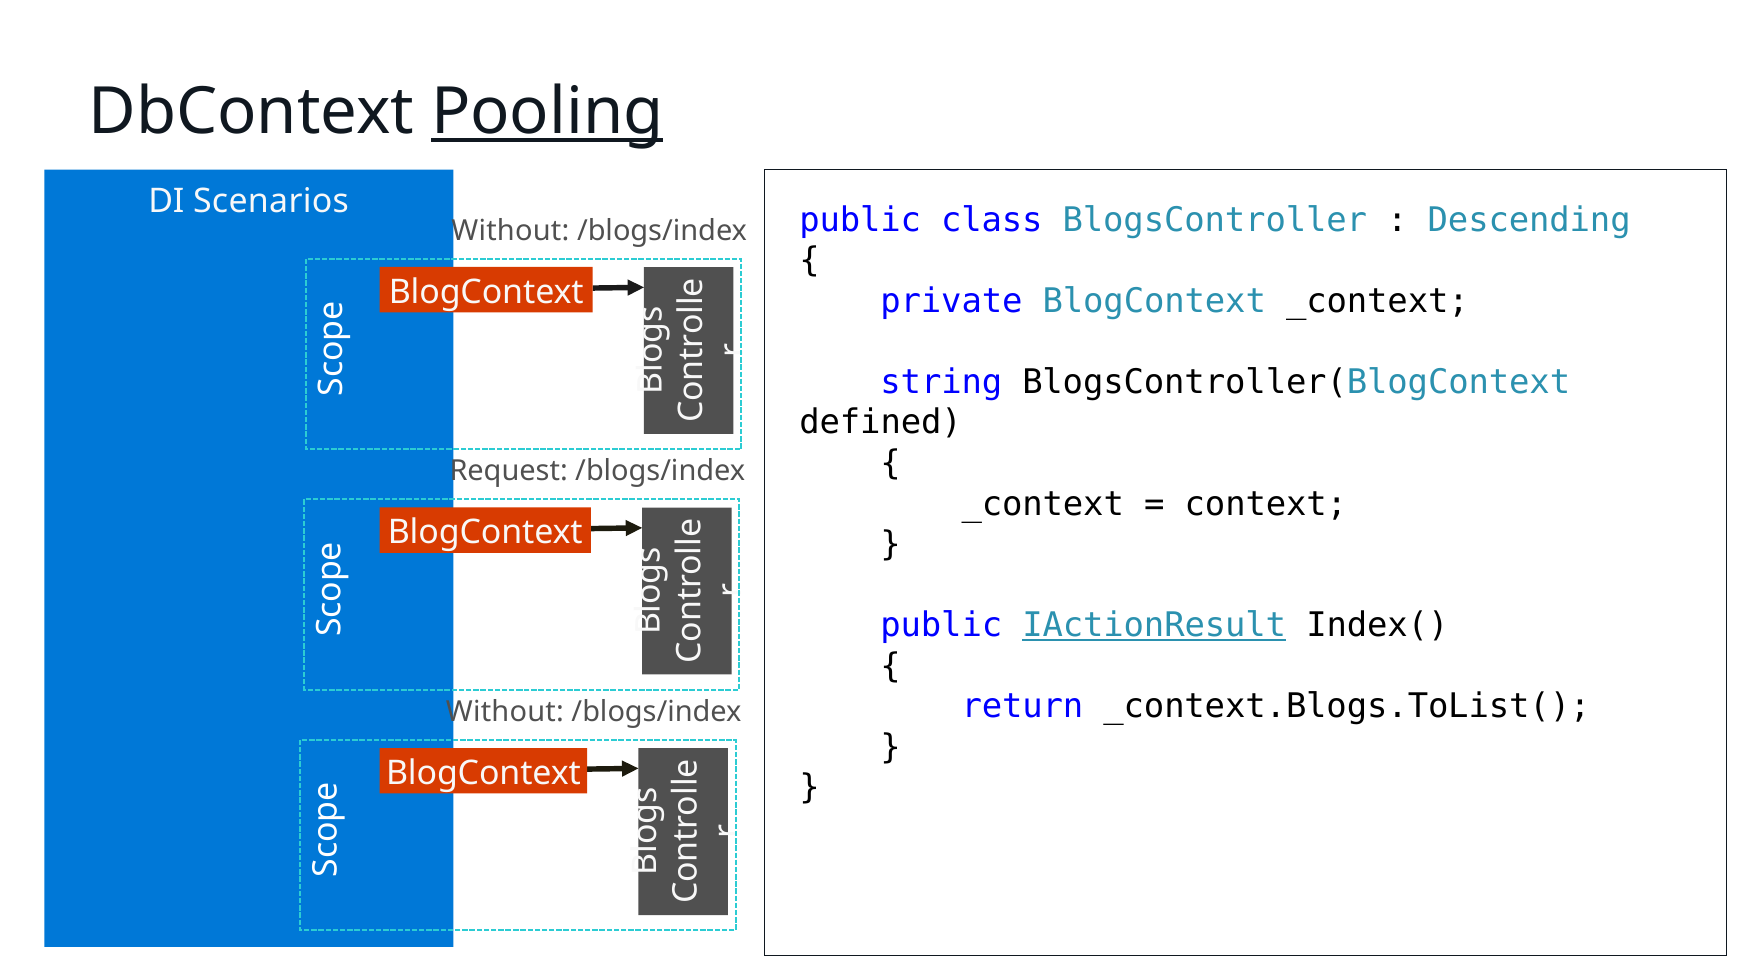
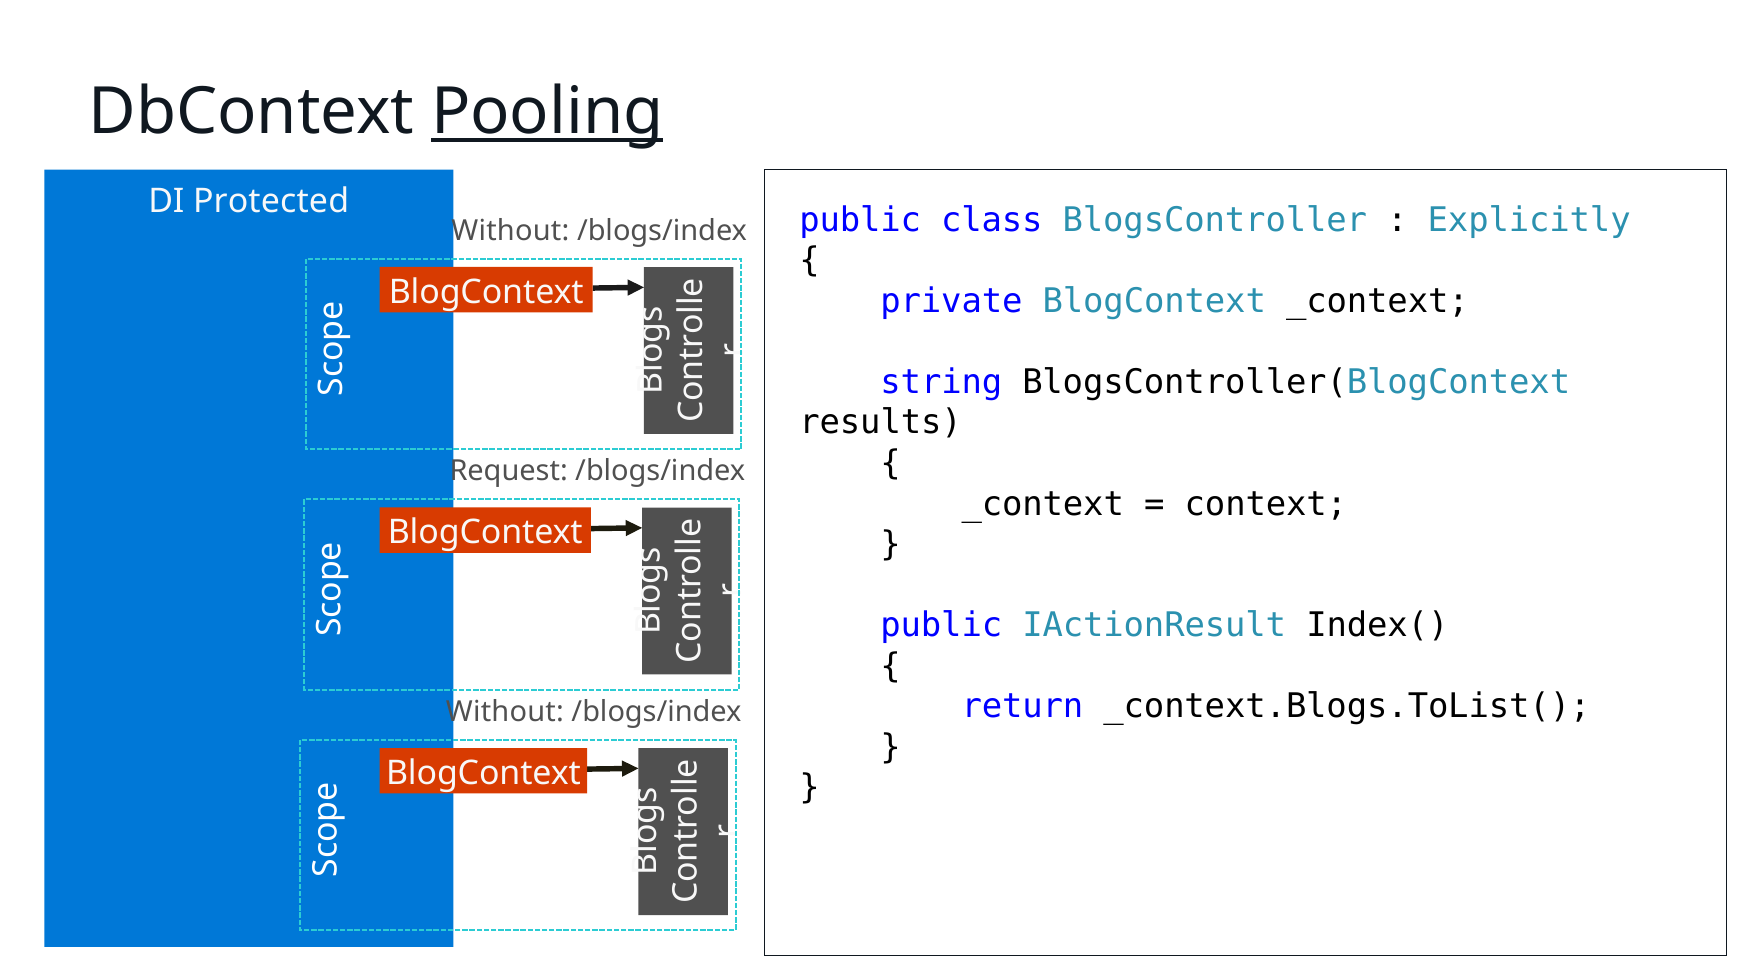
Scenarios: Scenarios -> Protected (271, 201)
Descending: Descending -> Explicitly (1529, 220)
defined: defined -> results (881, 423)
IActionResult underline: present -> none (1154, 626)
